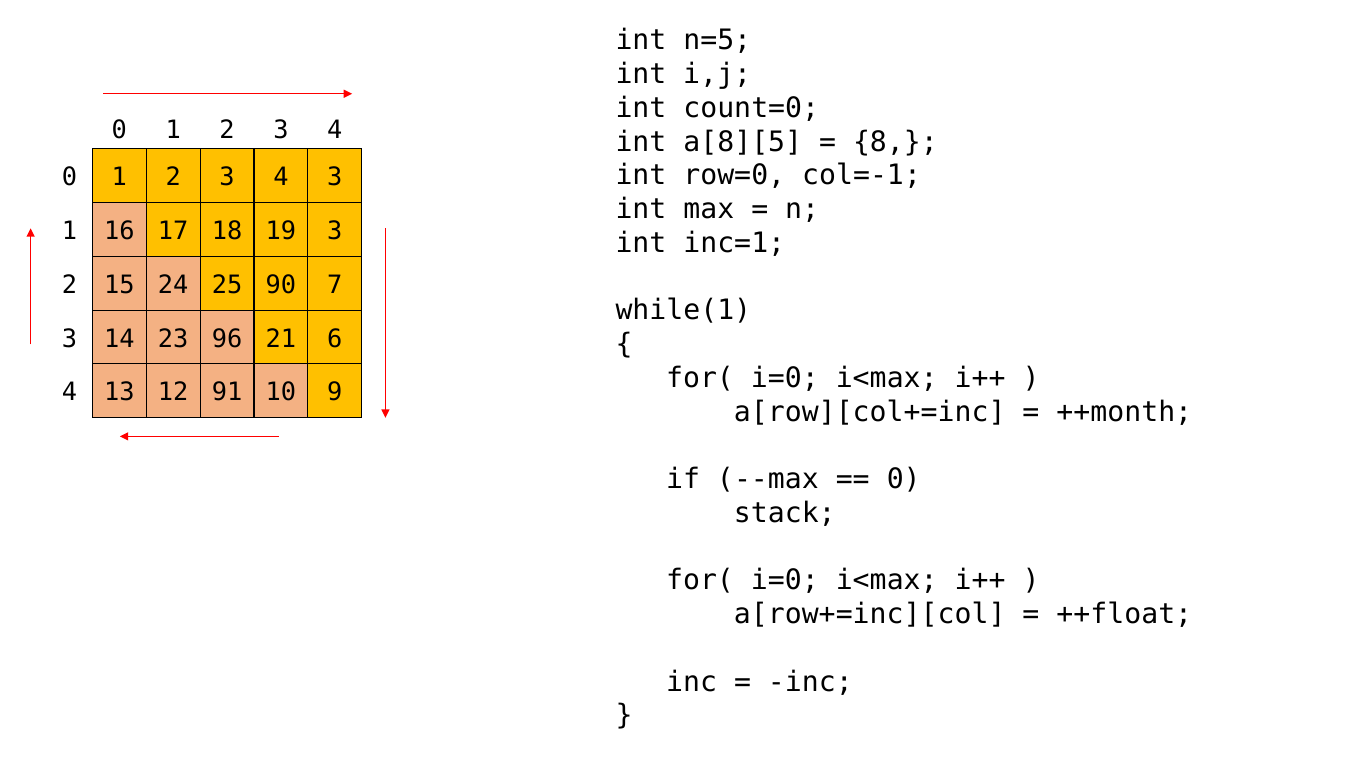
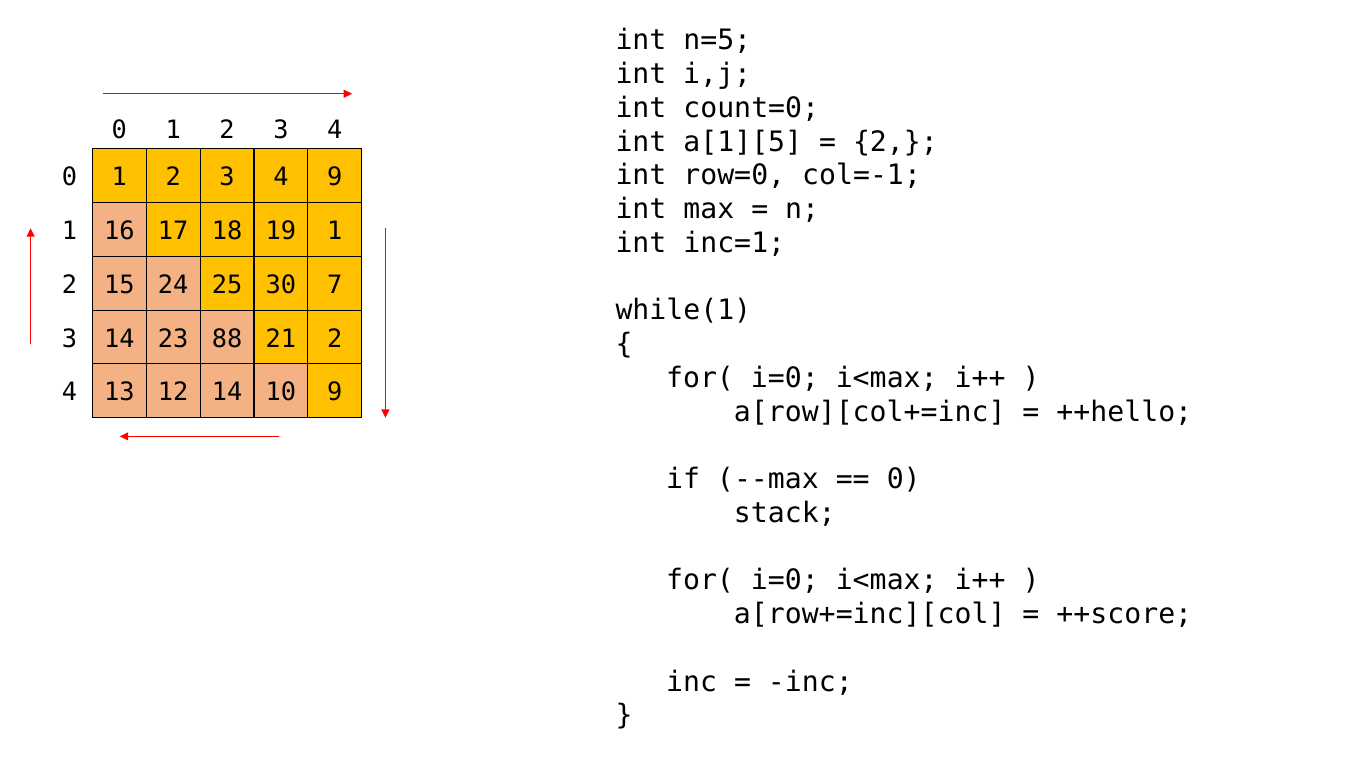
a[8][5: a[8][5 -> a[1][5 (743, 142)
8: 8 -> 2 (895, 142)
4 3: 3 -> 9 (335, 177)
19 3: 3 -> 1 (335, 231)
90: 90 -> 30 (281, 285)
96: 96 -> 88 (227, 339)
21 6: 6 -> 2 (335, 339)
12 91: 91 -> 14 (227, 393)
++month: ++month -> ++hello (1124, 412)
++float: ++float -> ++score (1124, 615)
